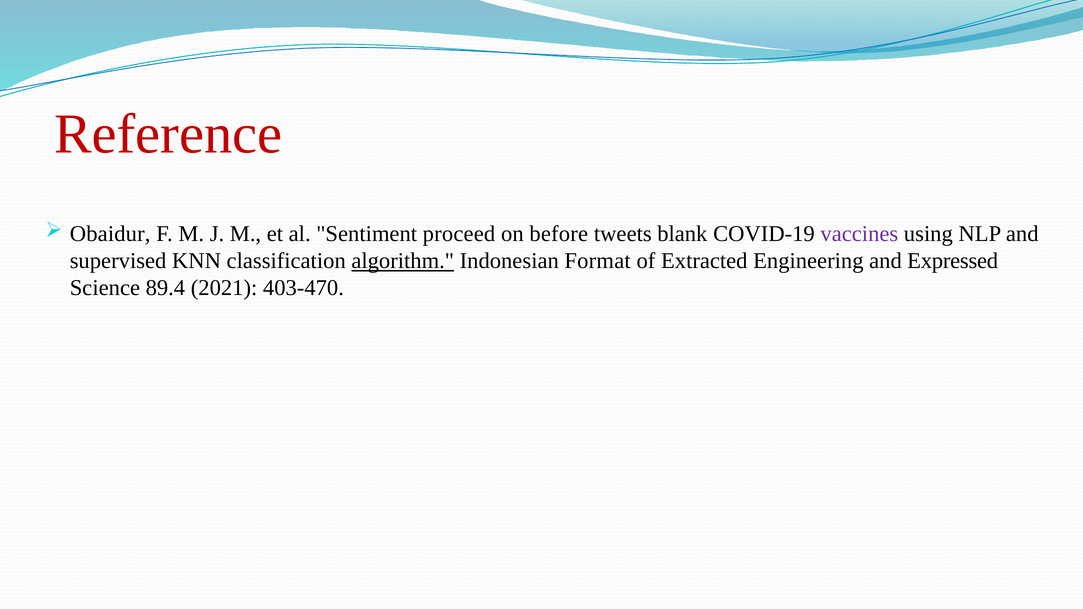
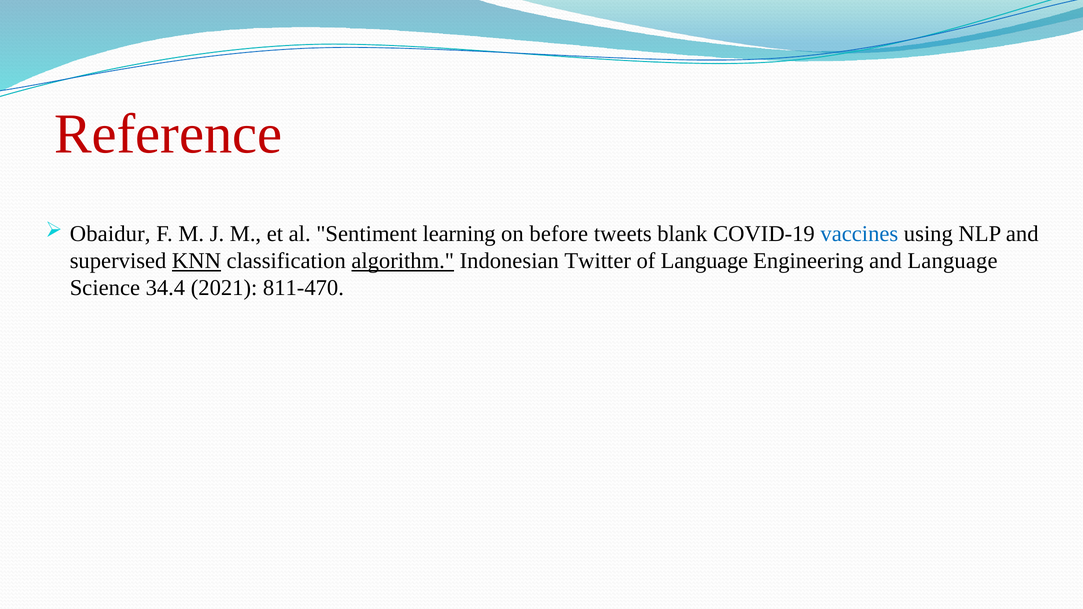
proceed: proceed -> learning (459, 234)
vaccines colour: purple -> blue (859, 234)
KNN underline: none -> present (196, 261)
Format: Format -> Twitter (598, 261)
of Extracted: Extracted -> Language (704, 261)
and Expressed: Expressed -> Language (952, 261)
89.4: 89.4 -> 34.4 (165, 288)
403-470: 403-470 -> 811-470 (303, 288)
